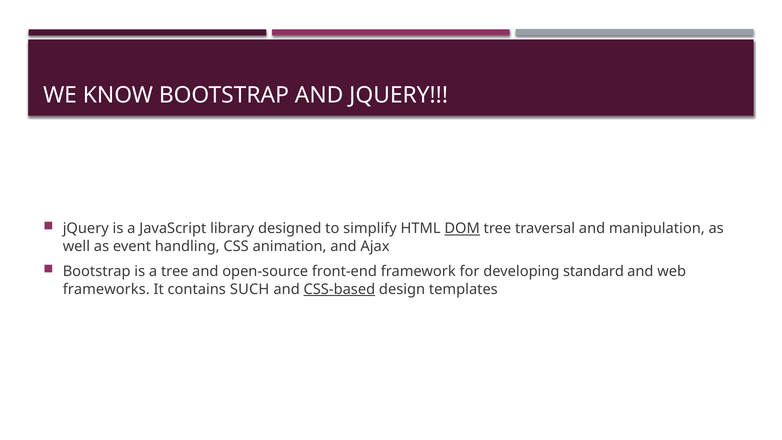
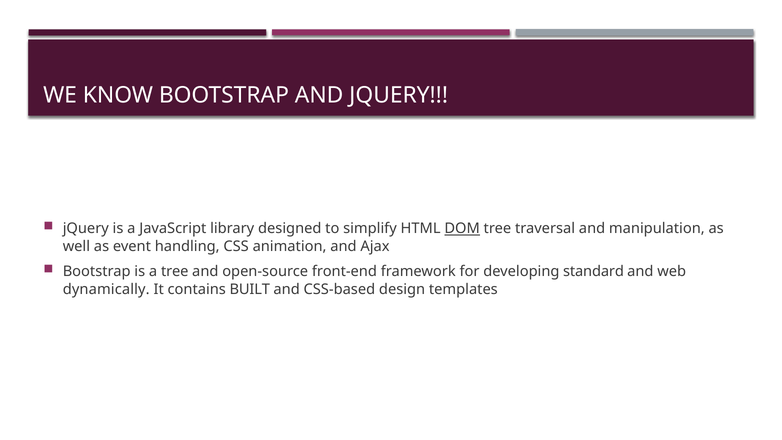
frameworks: frameworks -> dynamically (106, 289)
SUCH: SUCH -> BUILT (250, 289)
CSS-based underline: present -> none (339, 289)
